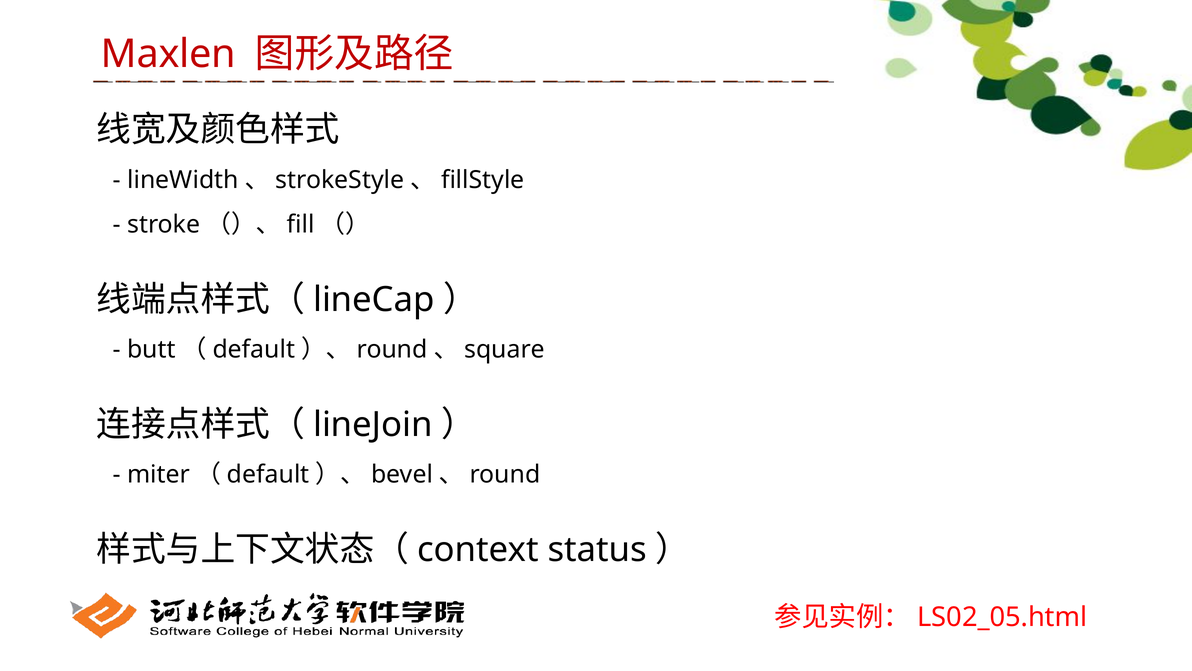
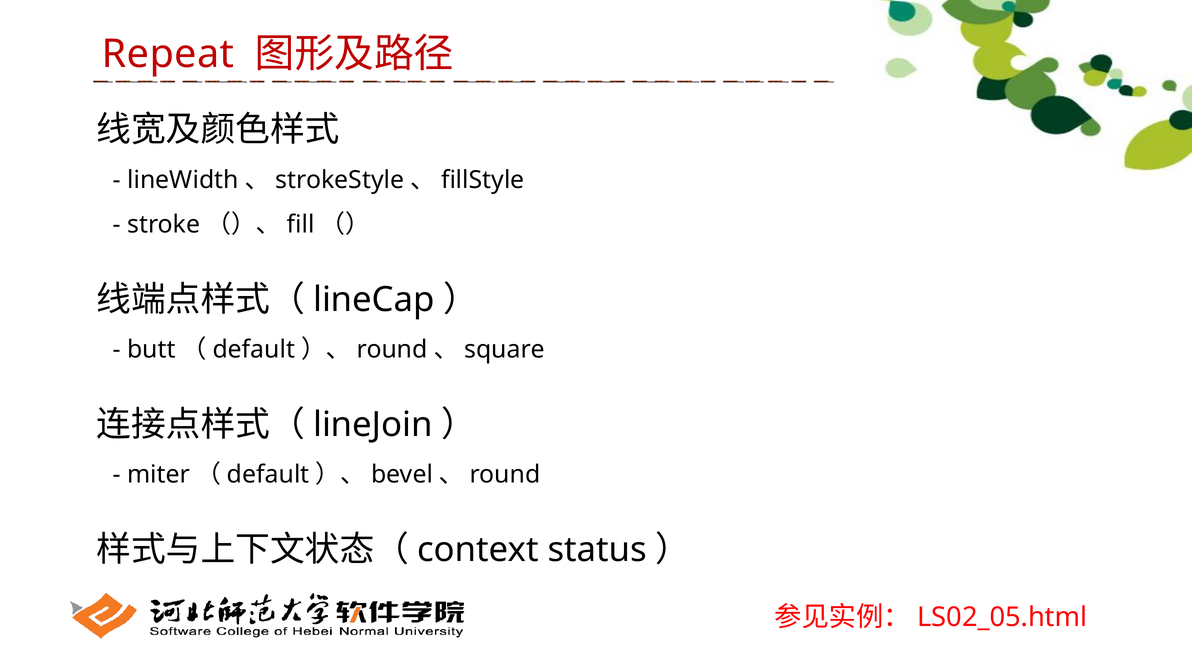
Maxlen: Maxlen -> Repeat (168, 54)
